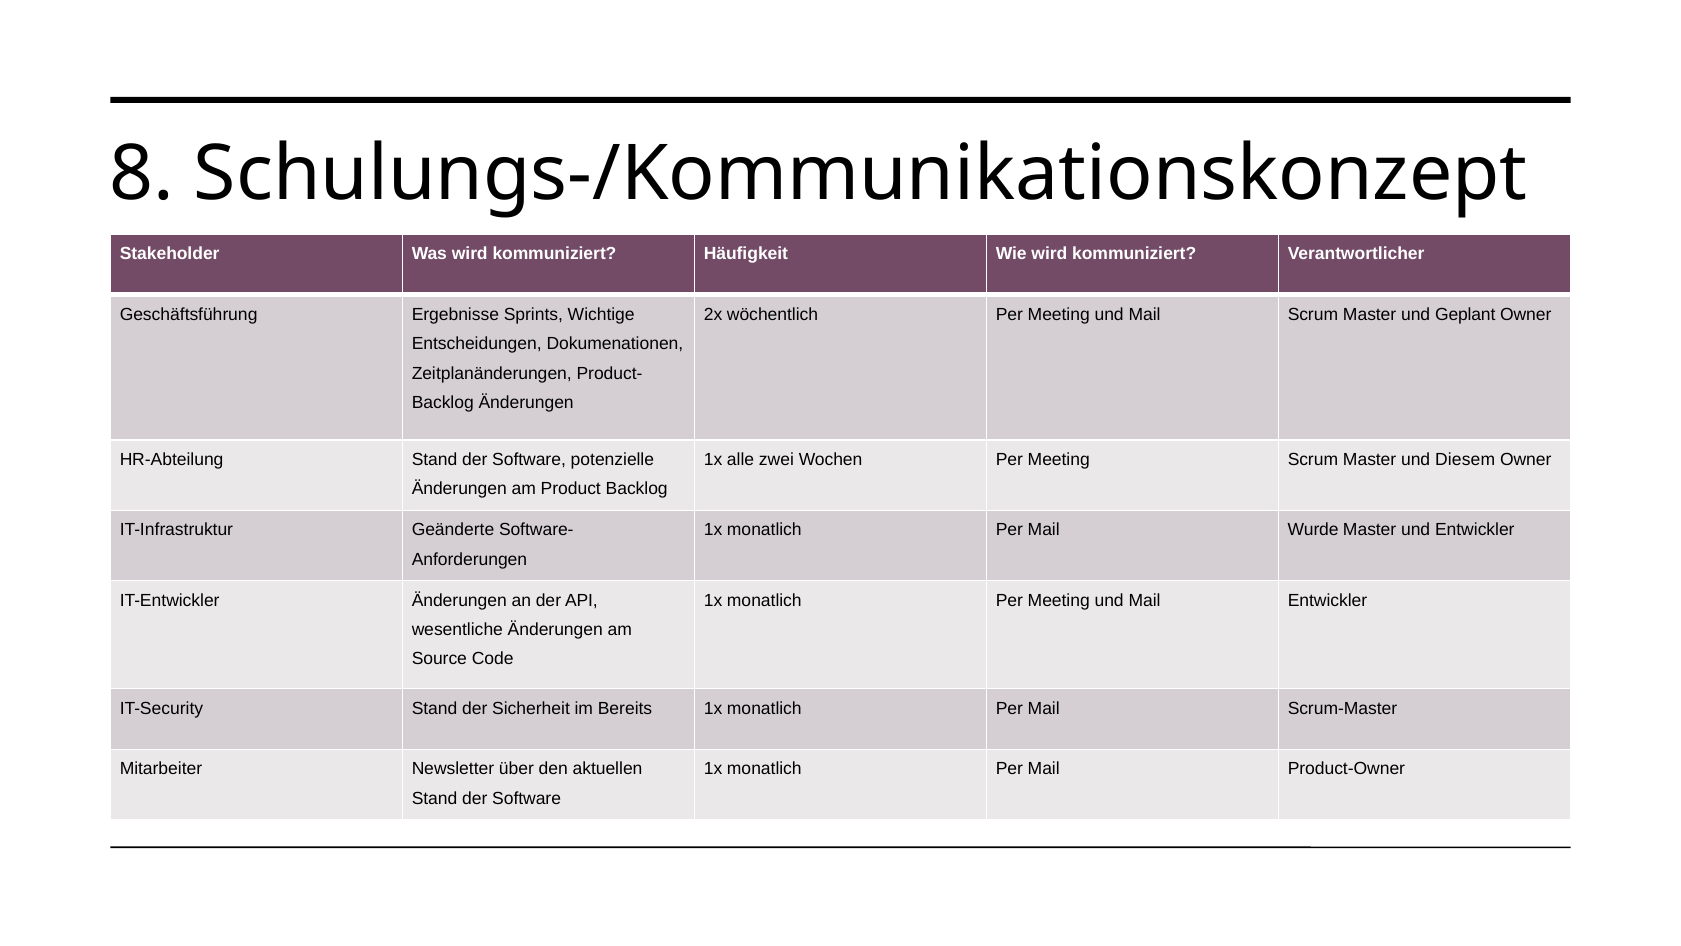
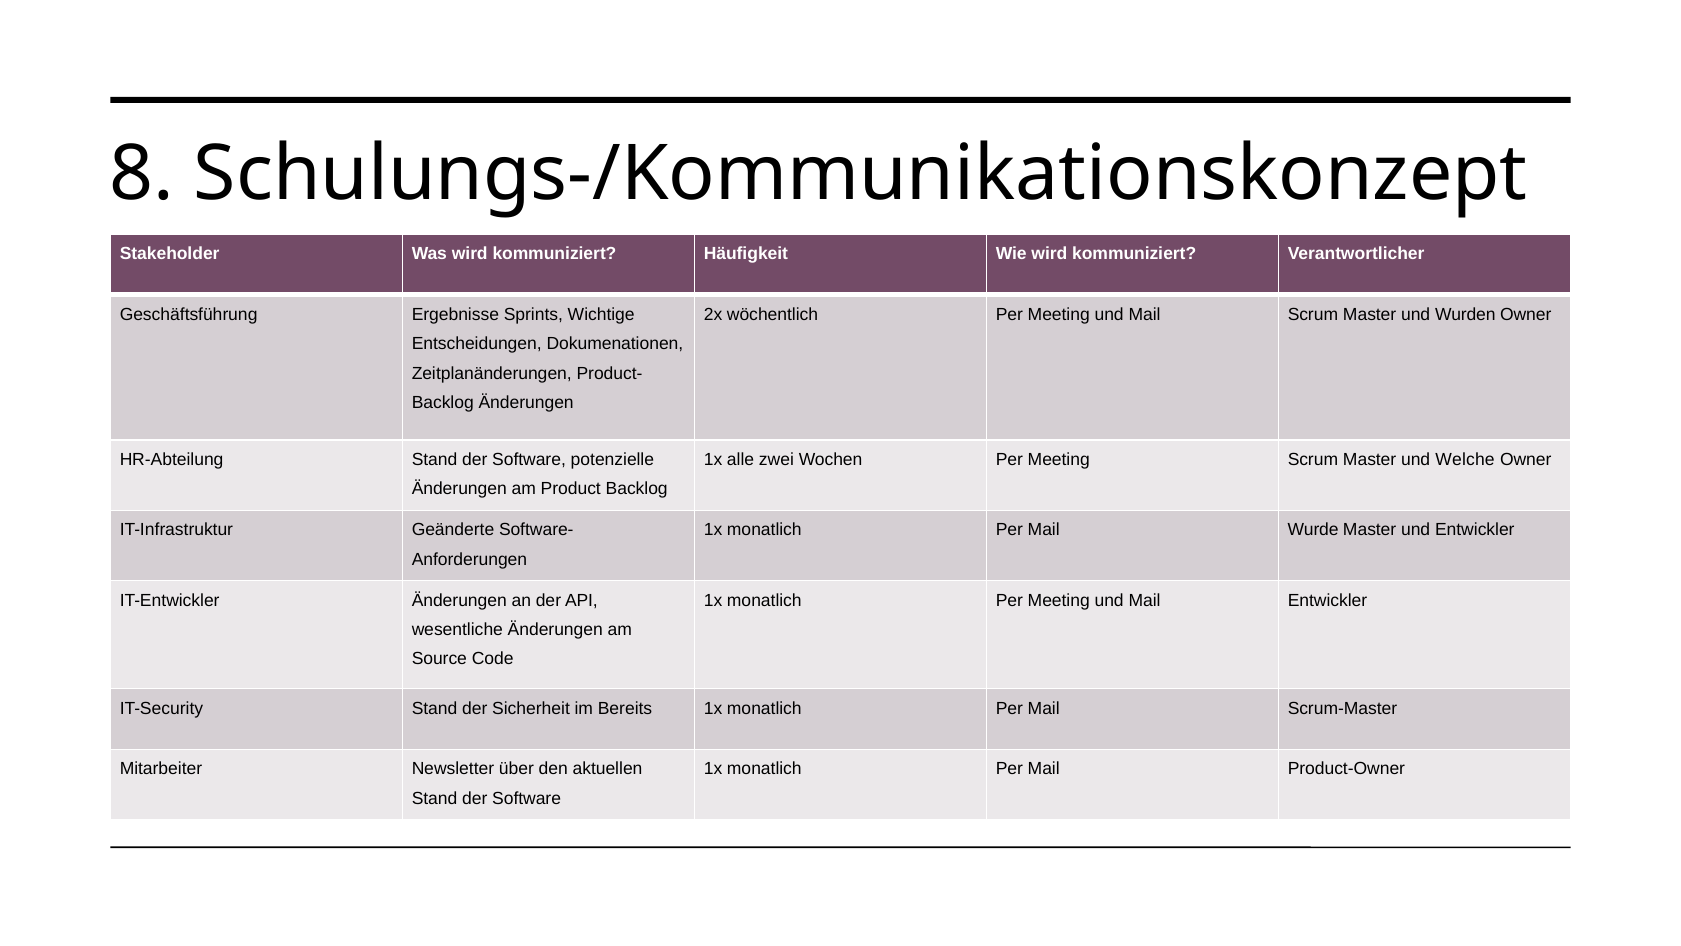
Geplant: Geplant -> Wurden (1465, 314)
Diesem: Diesem -> Welche (1465, 460)
